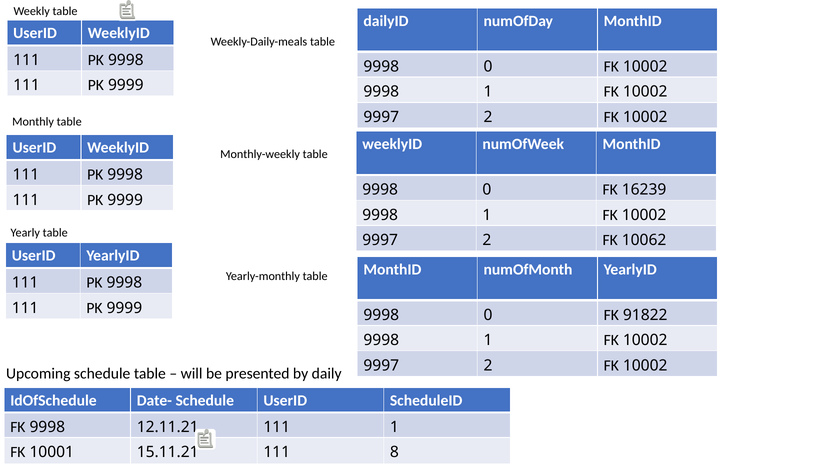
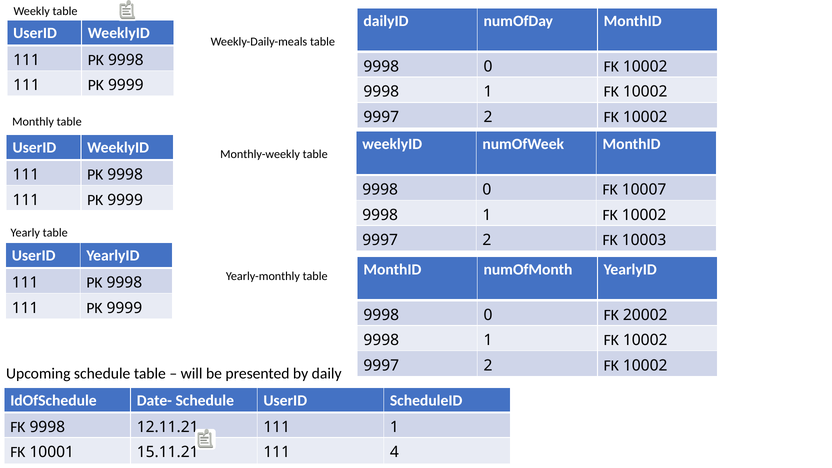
16239: 16239 -> 10007 (644, 190)
10062: 10062 -> 10003 (644, 240)
91822: 91822 -> 20002 (645, 315)
8: 8 -> 4 (394, 452)
